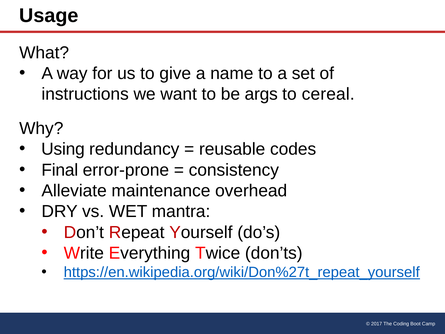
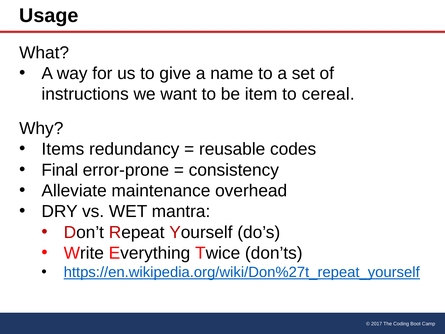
args: args -> item (261, 94)
Using: Using -> Items (63, 149)
